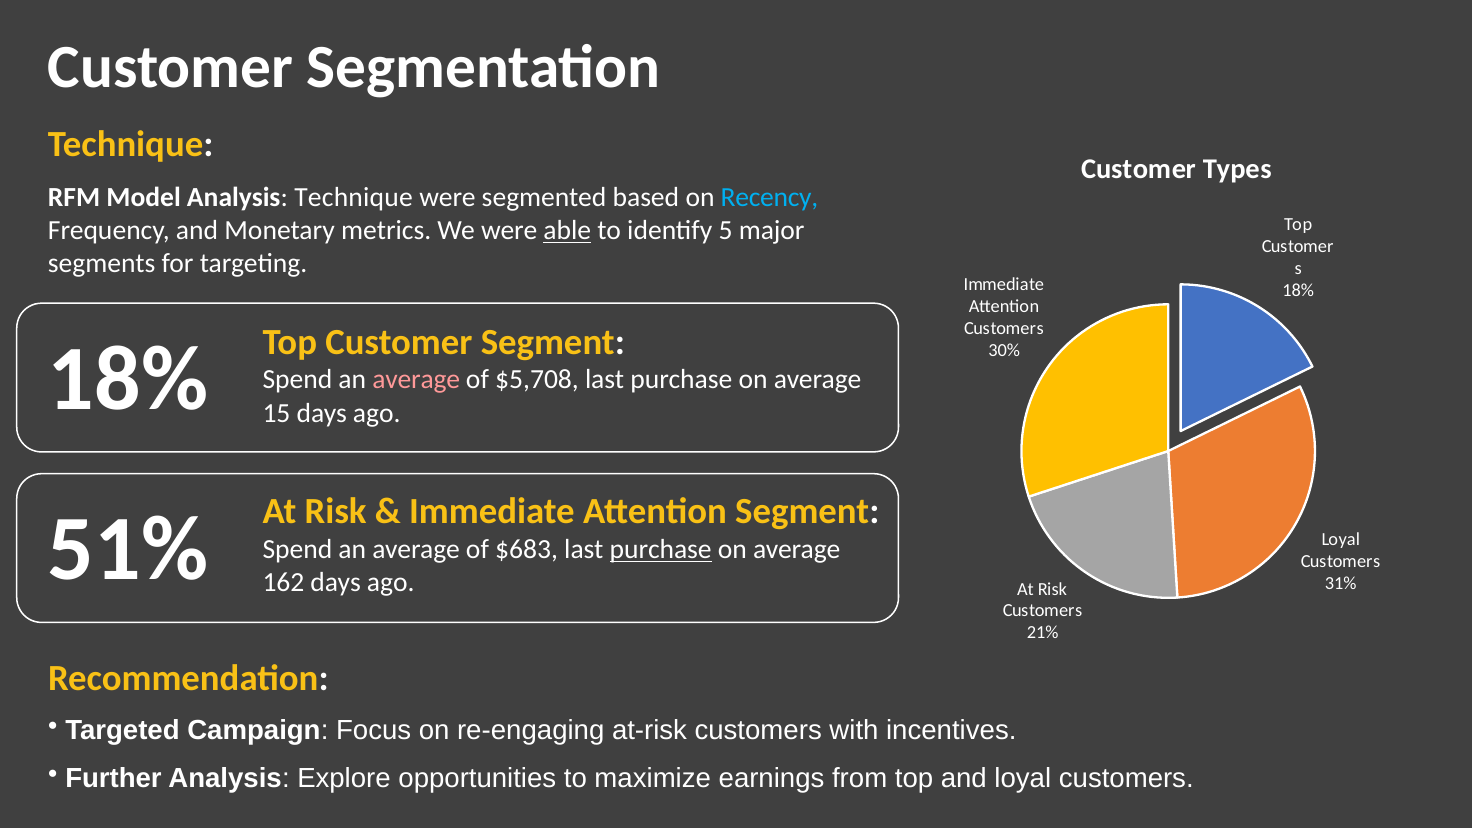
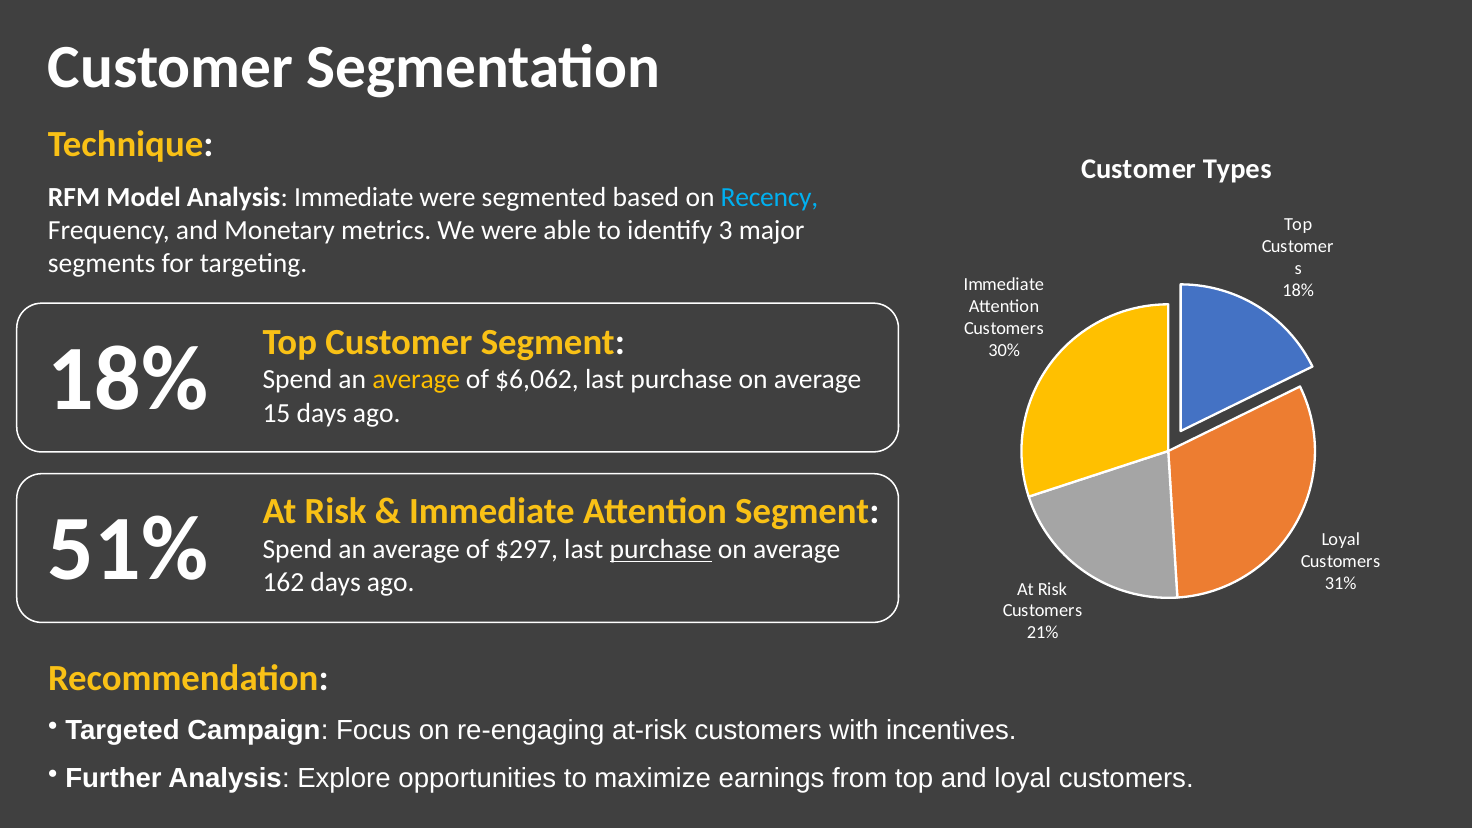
Analysis Technique: Technique -> Immediate (354, 198)
able underline: present -> none (567, 231)
5: 5 -> 3 (726, 231)
average colour: pink -> yellow (416, 380)
$5,708: $5,708 -> $6,062 (537, 380)
$683: $683 -> $297 (527, 550)
